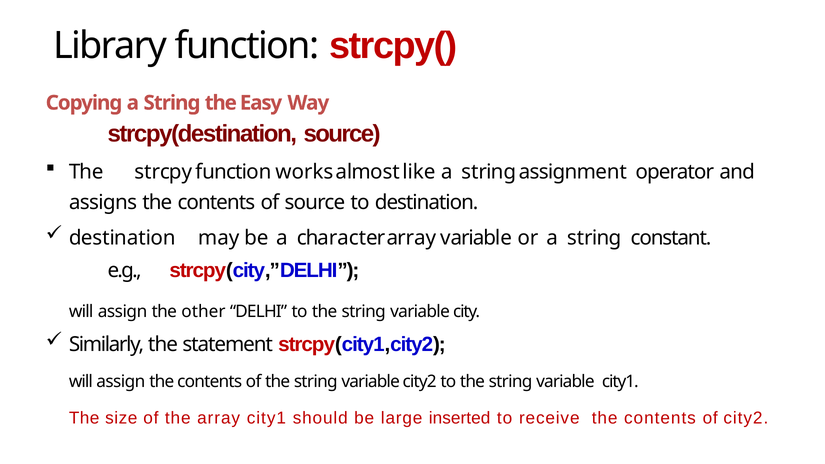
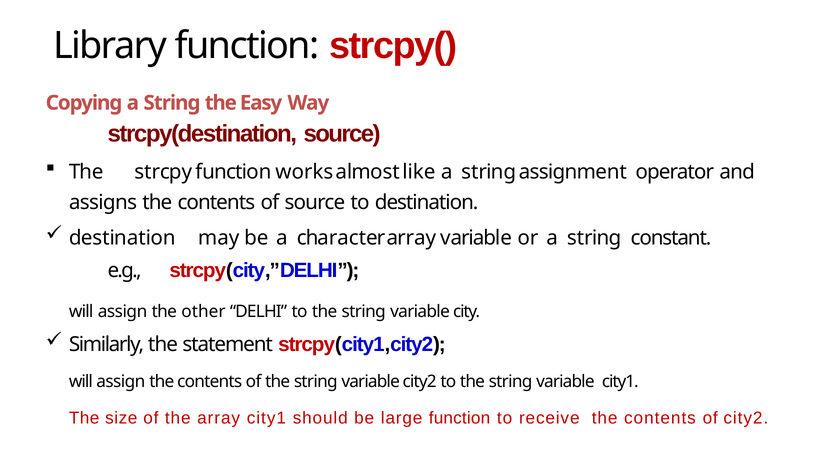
large inserted: inserted -> function (460, 418)
